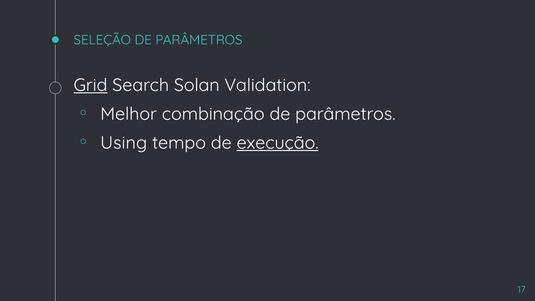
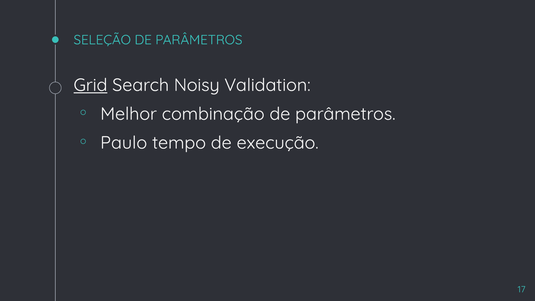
Solan: Solan -> Noisy (197, 85)
Using: Using -> Paulo (124, 143)
execução underline: present -> none (278, 143)
